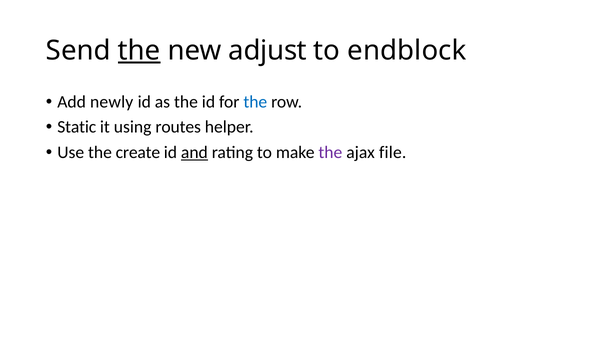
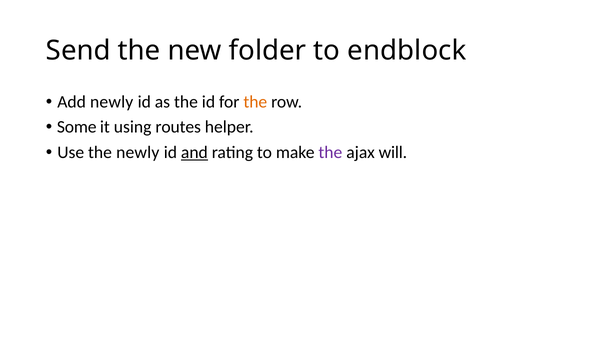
the underline: present -> none (139, 51)
adjust: adjust -> folder (268, 51)
the colour: blue -> orange (255, 102)
Static: Static -> Some (77, 127)
the create: create -> newly (138, 153)
file: file -> will (393, 153)
